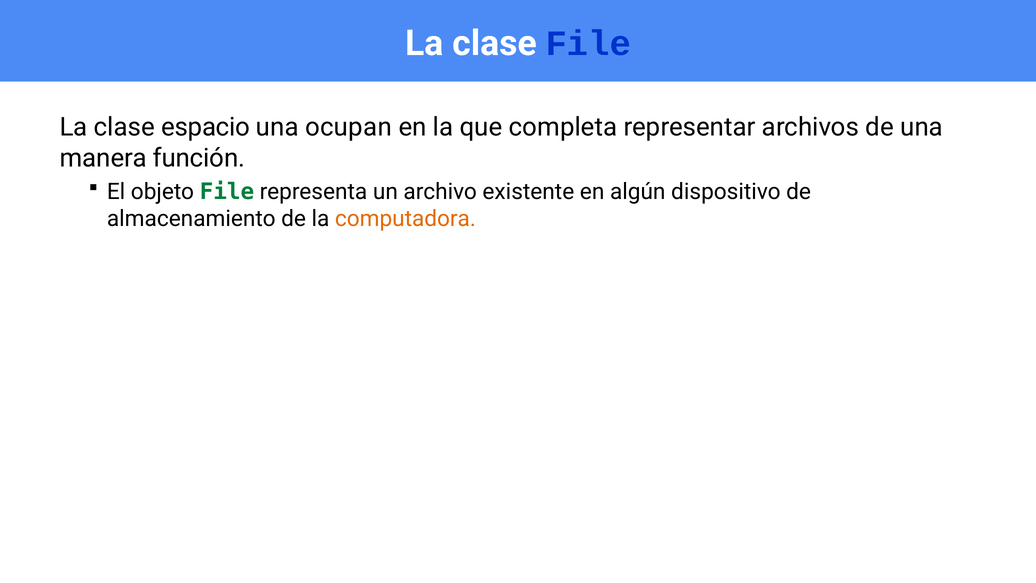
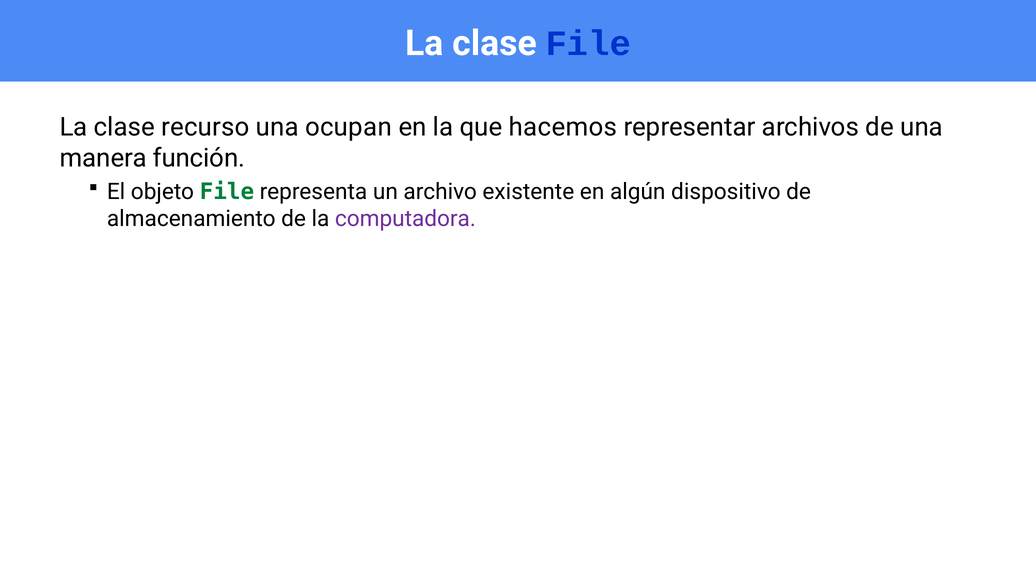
espacio: espacio -> recurso (205, 127)
completa: completa -> hacemos (563, 127)
computadora colour: orange -> purple (405, 219)
